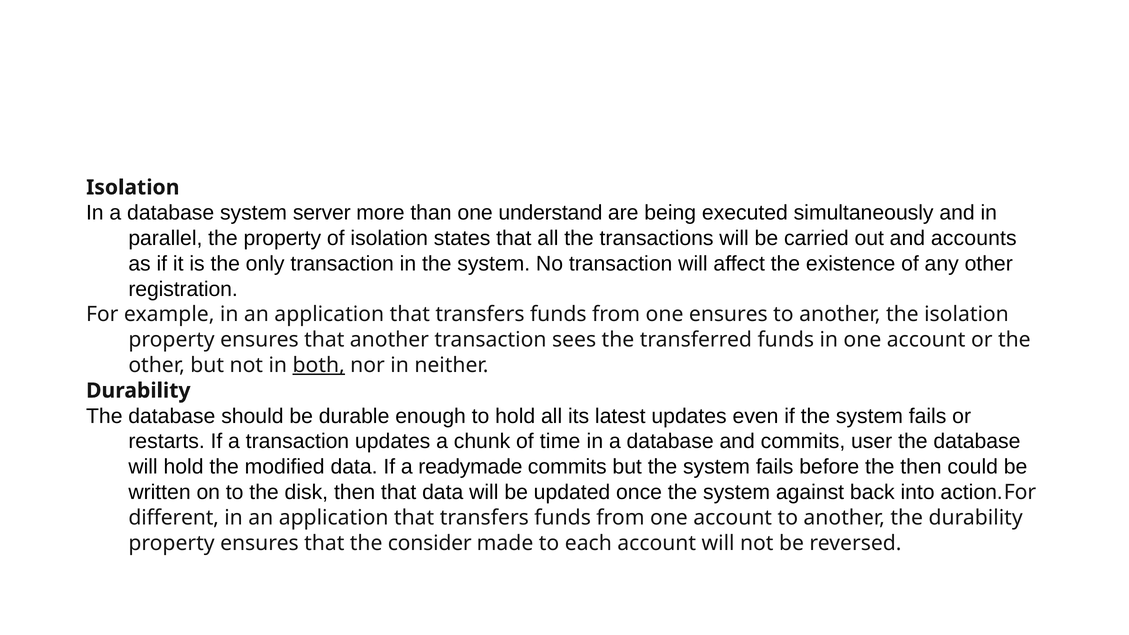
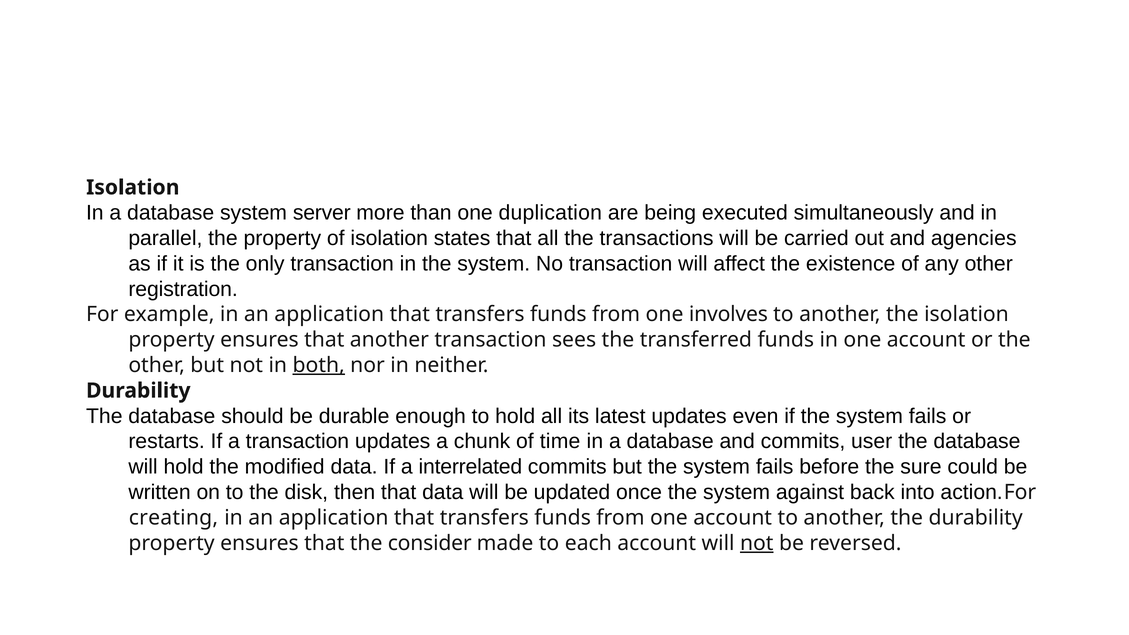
understand: understand -> duplication (550, 213)
accounts: accounts -> agencies (974, 238)
one ensures: ensures -> involves (728, 314)
readymade: readymade -> interrelated (470, 467)
the then: then -> sure (921, 467)
different: different -> creating (173, 518)
not underline: none -> present (757, 543)
